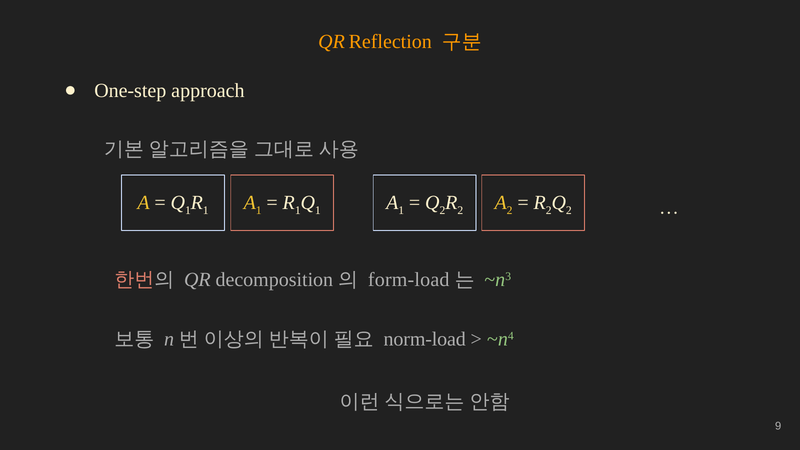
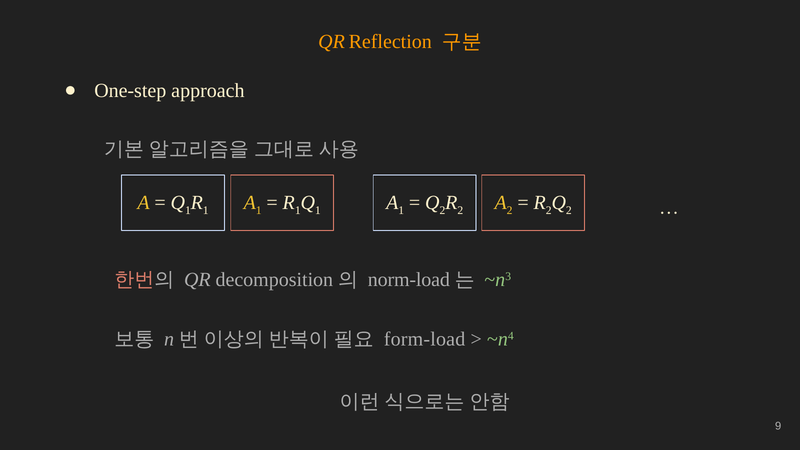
form-load: form-load -> norm-load (409, 280)
norm-load: norm-load -> form-load (425, 339)
